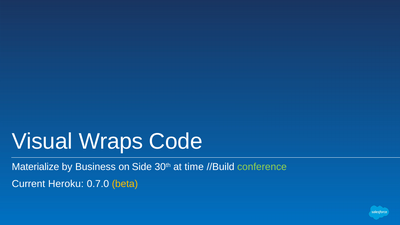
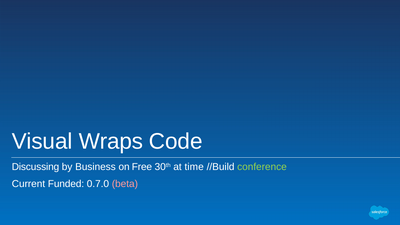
Materialize: Materialize -> Discussing (35, 167)
Side: Side -> Free (142, 167)
Heroku: Heroku -> Funded (66, 184)
beta colour: yellow -> pink (125, 184)
